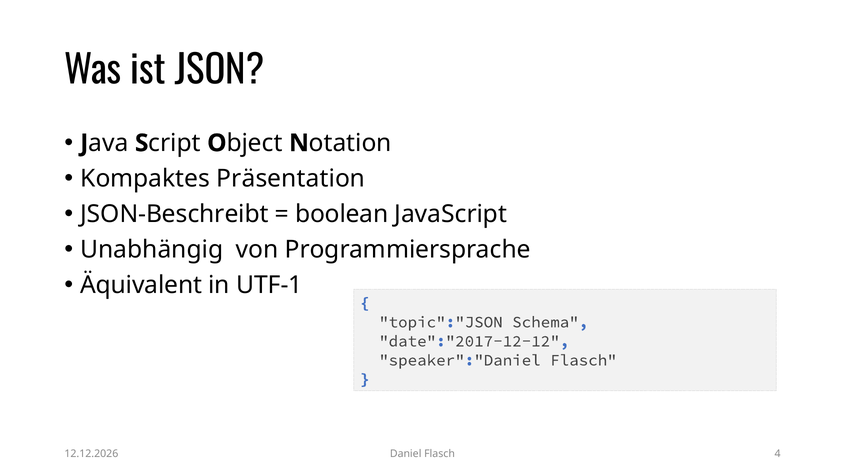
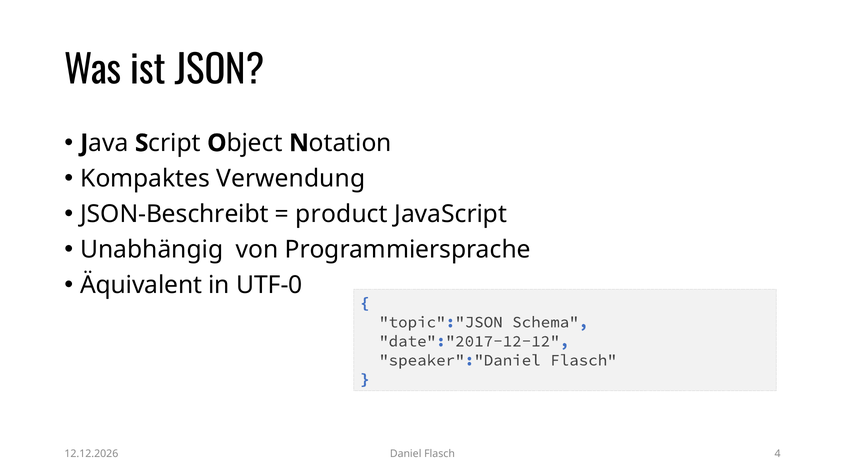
Präsentation: Präsentation -> Verwendung (291, 178)
boolean: boolean -> product (342, 214)
UTF-1: UTF-1 -> UTF-0 (269, 285)
